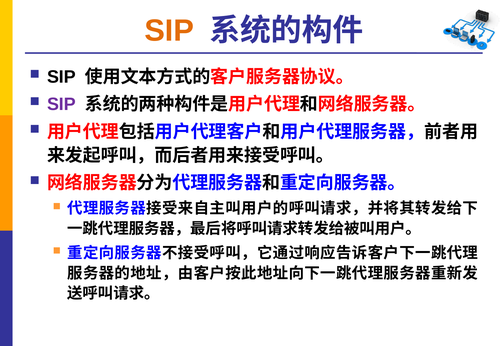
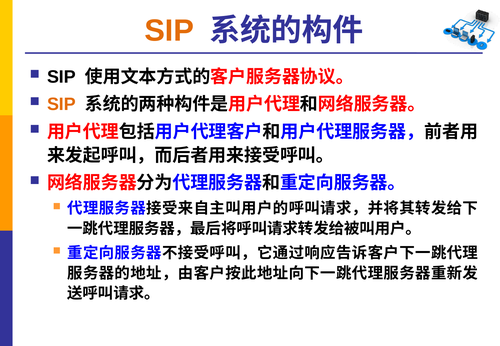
SIP colour: purple -> orange (61, 104)
